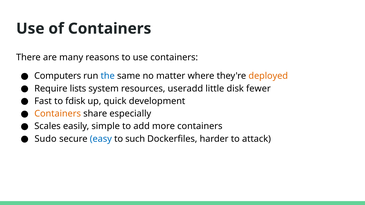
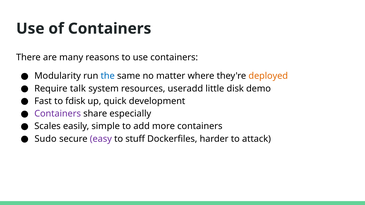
Computers: Computers -> Modularity (58, 76)
lists: lists -> talk (78, 89)
fewer: fewer -> demo (259, 89)
Containers colour: orange -> purple (58, 114)
easy colour: blue -> purple (101, 139)
such: such -> stuff (135, 139)
